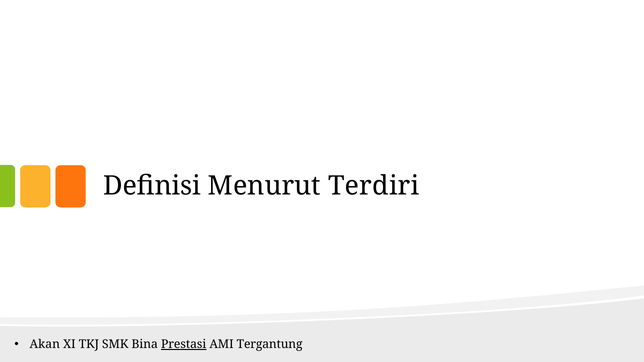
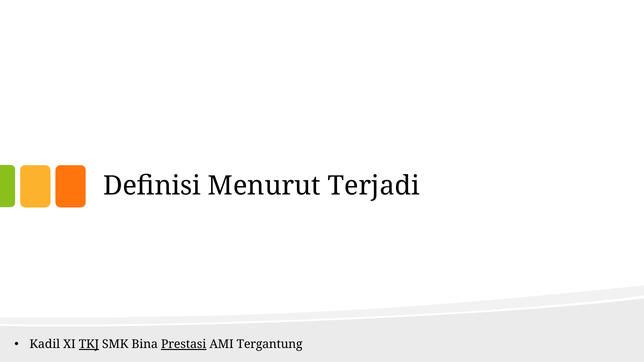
Terdiri: Terdiri -> Terjadi (374, 186)
Akan: Akan -> Kadil (45, 345)
TKJ underline: none -> present (89, 345)
